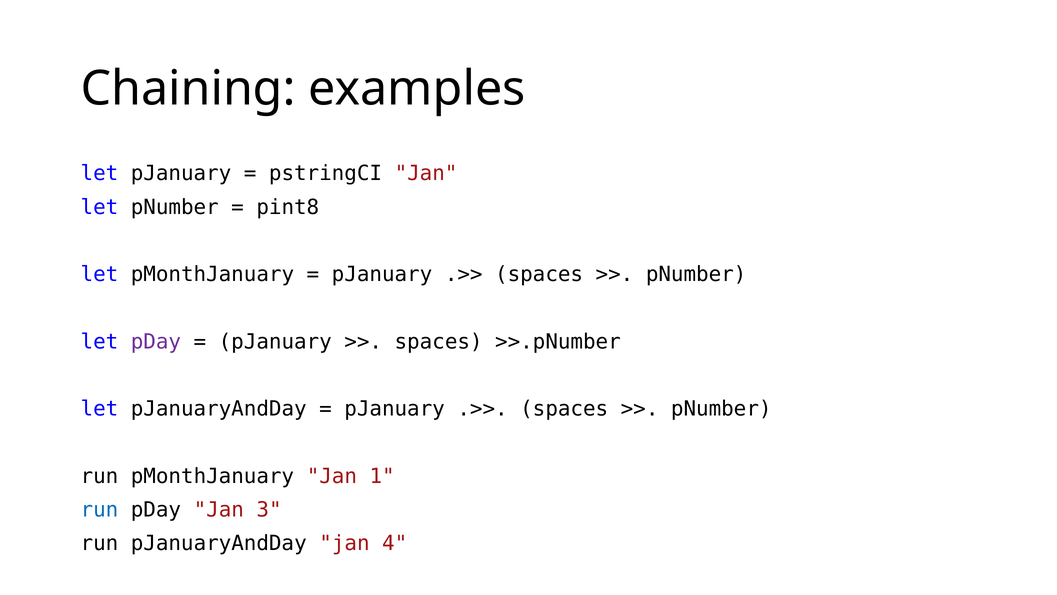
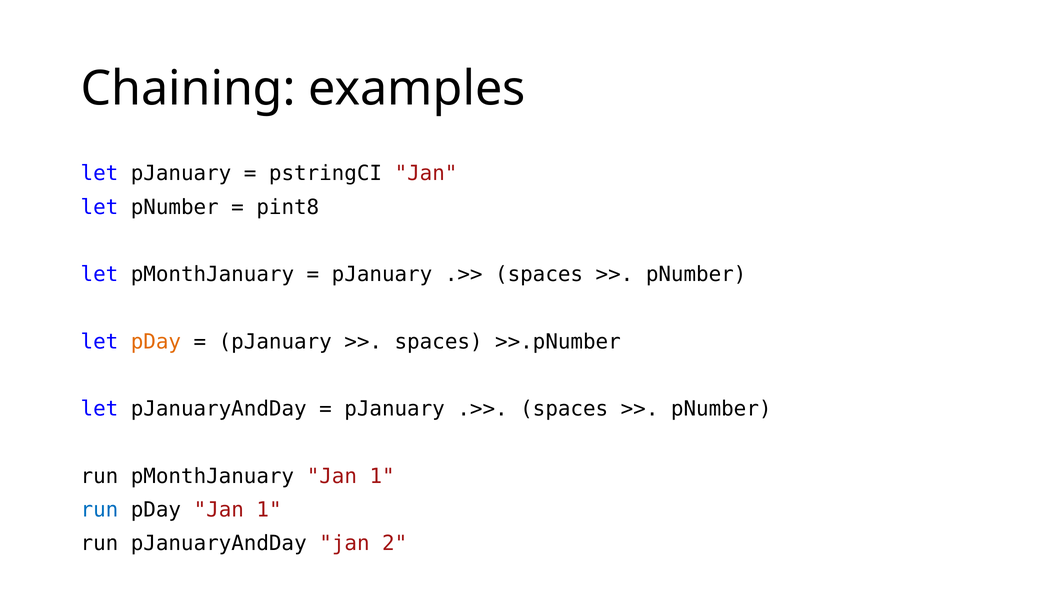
pDay colour: purple -> orange (156, 341)
pDay Jan 3: 3 -> 1 (269, 509)
4: 4 -> 2 (395, 543)
